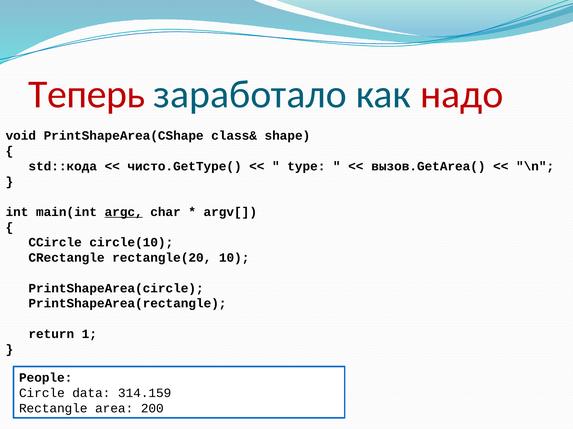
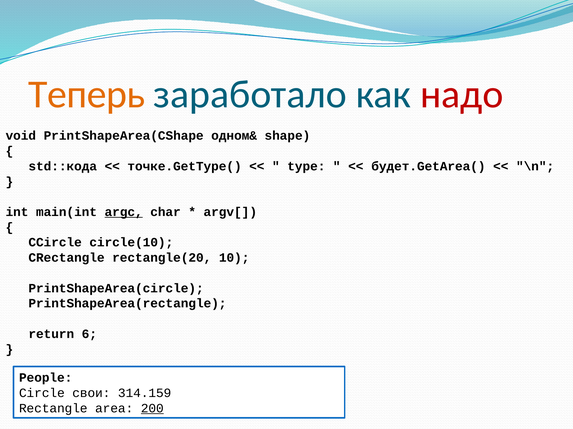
Теперь colour: red -> orange (87, 95)
class&: class& -> одном& (234, 136)
чисто.GetType(: чисто.GetType( -> точке.GetType( (185, 167)
вызов.GetArea(: вызов.GetArea( -> будет.GetArea( (428, 167)
1: 1 -> 6 (89, 335)
data: data -> свои (91, 394)
200 underline: none -> present (152, 409)
